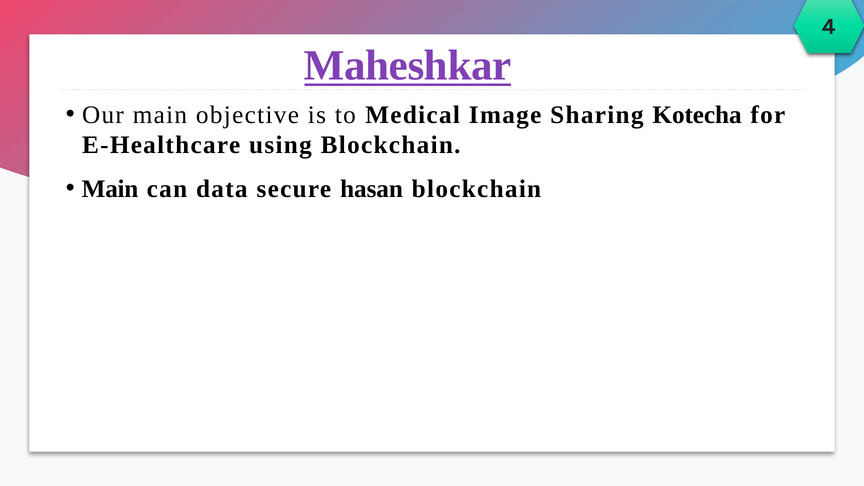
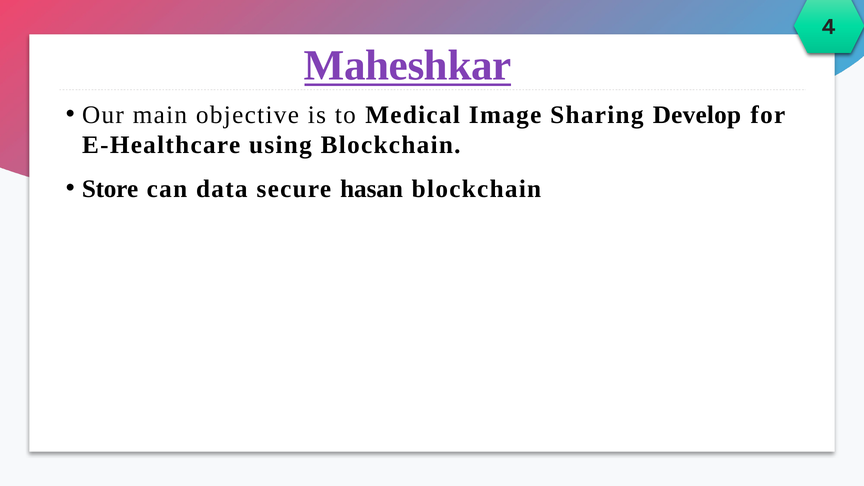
Kotecha: Kotecha -> Develop (697, 115)
Main: Main -> Store (110, 189)
